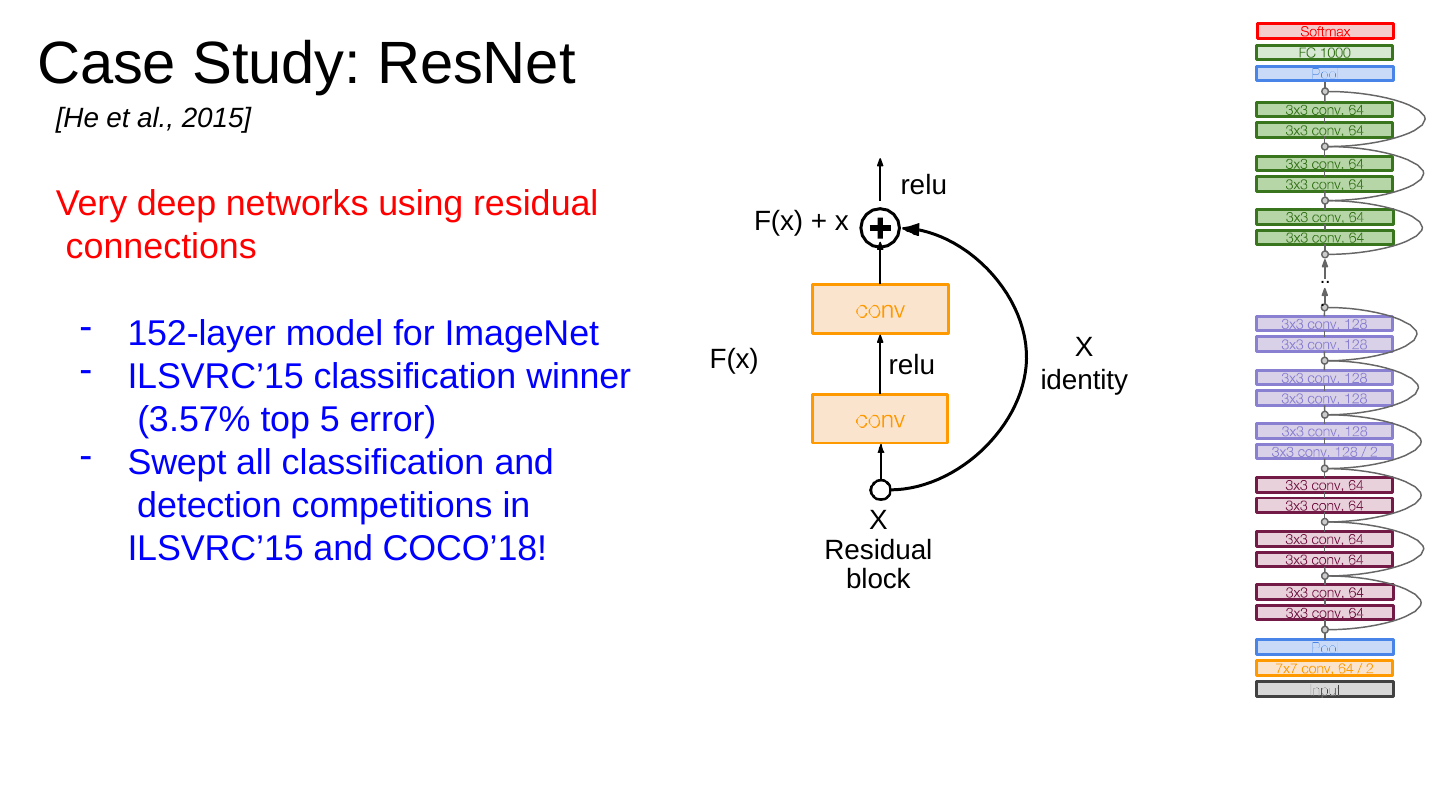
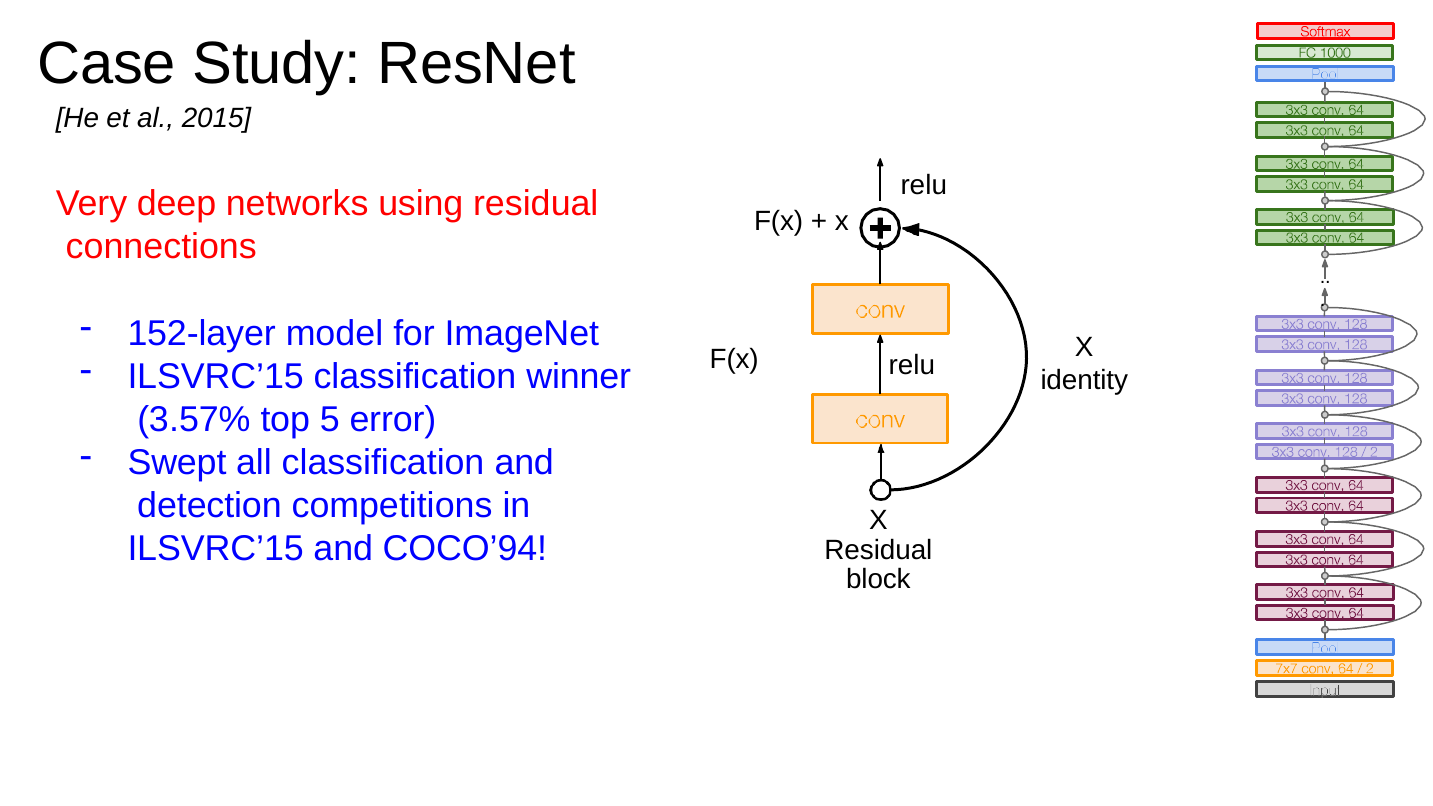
COCO’18: COCO’18 -> COCO’94 (465, 549)
